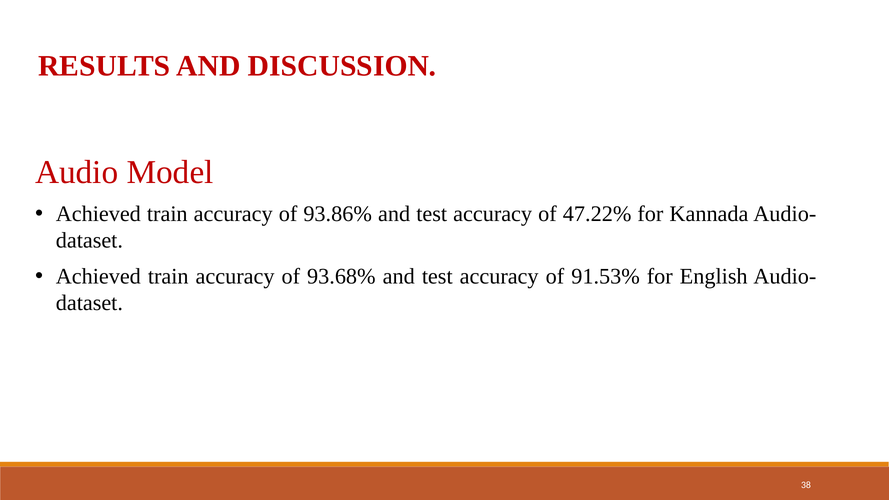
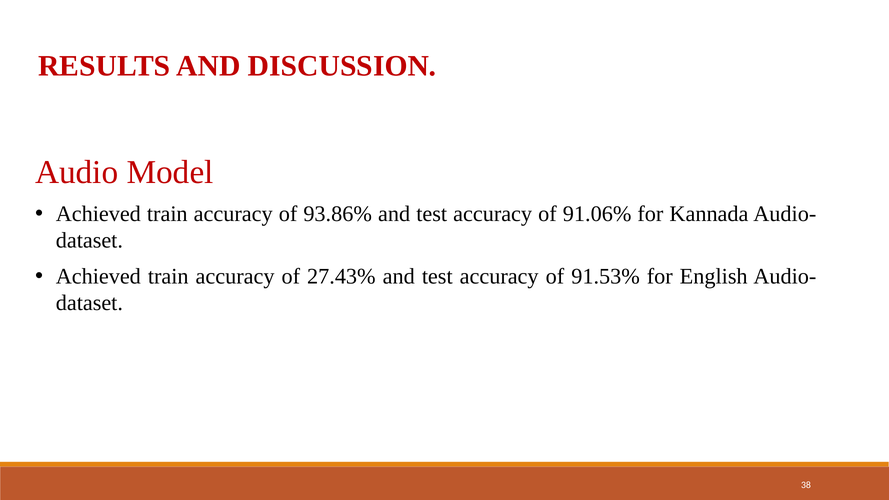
47.22%: 47.22% -> 91.06% (597, 214)
93.68%: 93.68% -> 27.43% (341, 277)
